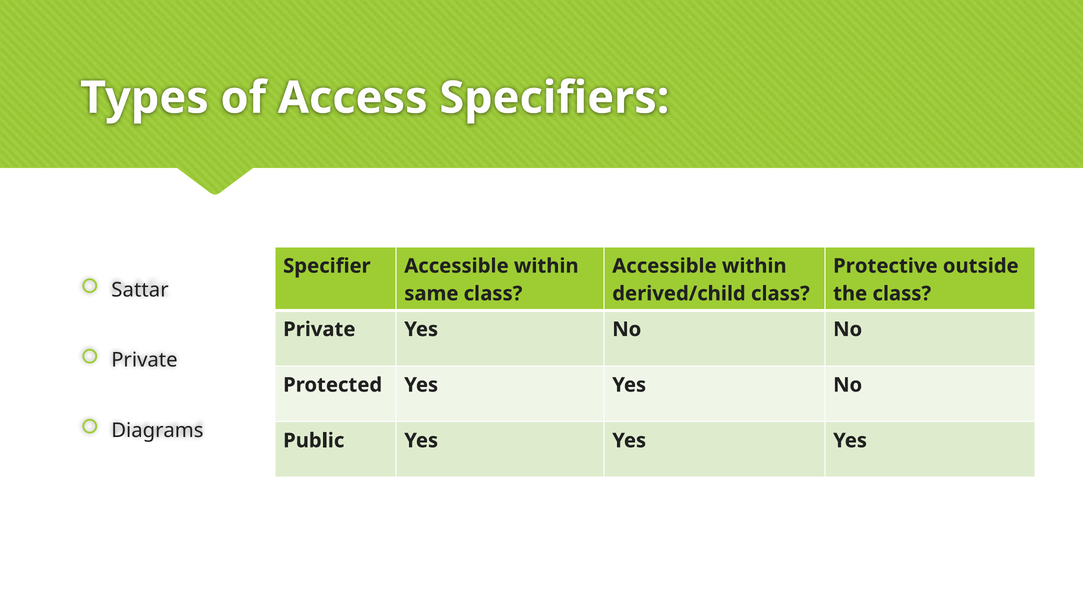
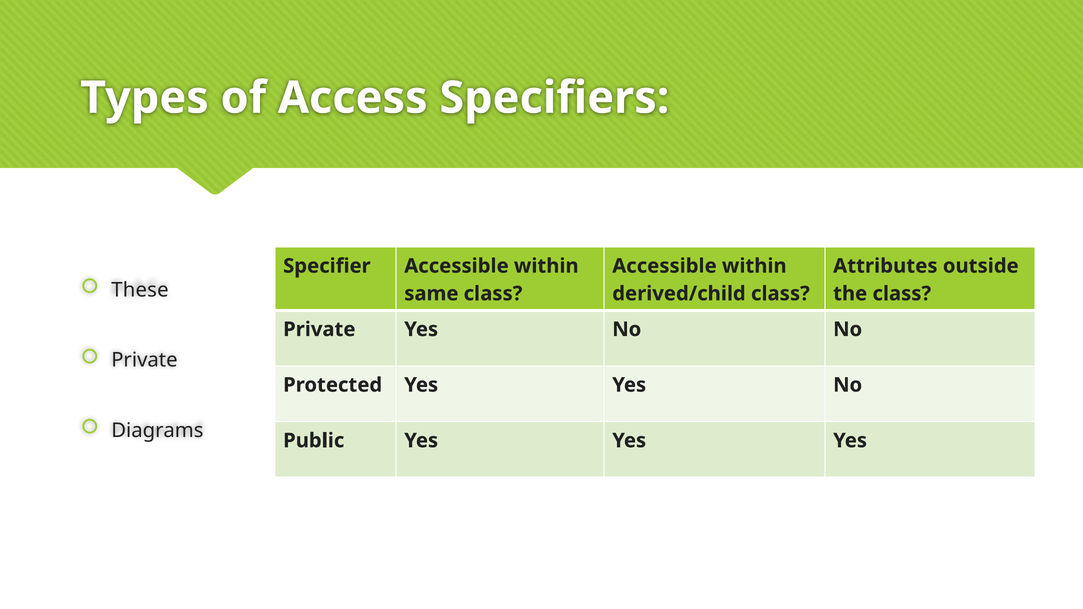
Protective: Protective -> Attributes (885, 266)
Sattar: Sattar -> These (140, 290)
